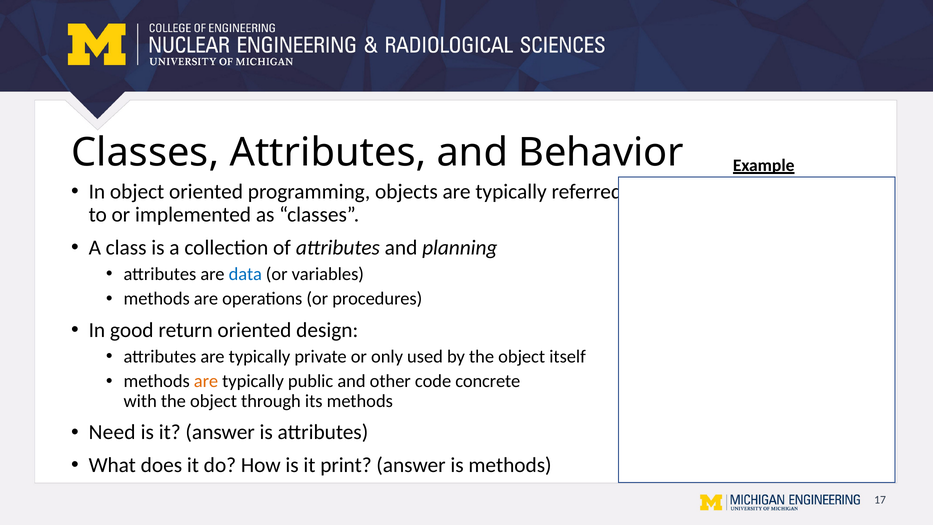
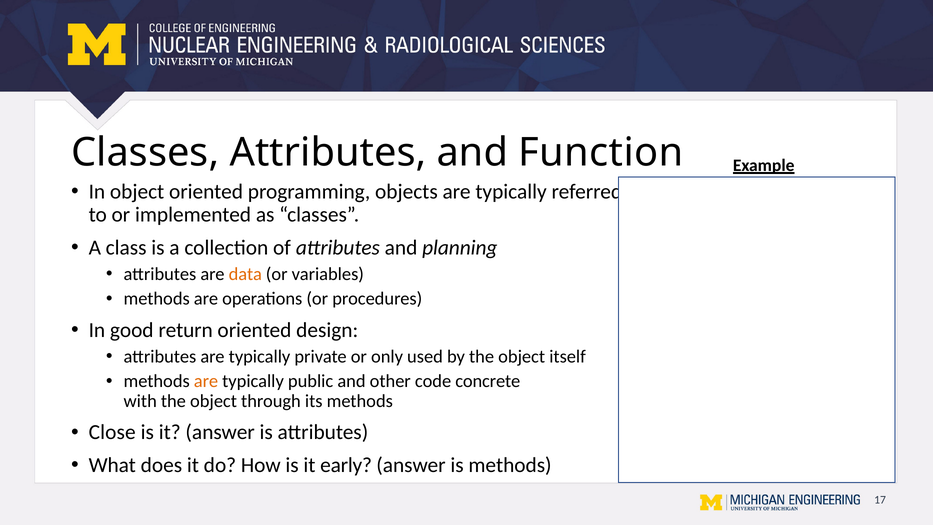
Behavior: Behavior -> Function (601, 152)
data colour: blue -> orange (245, 274)
Need: Need -> Close (112, 432)
print: print -> early (346, 465)
